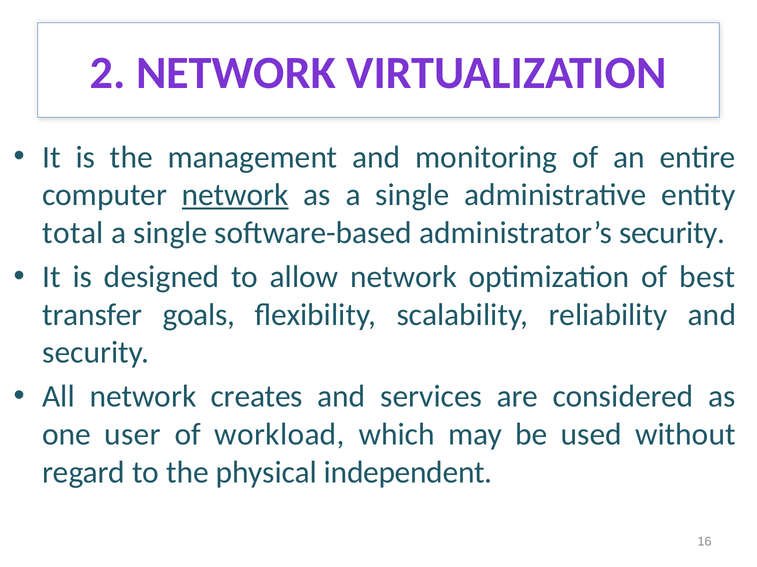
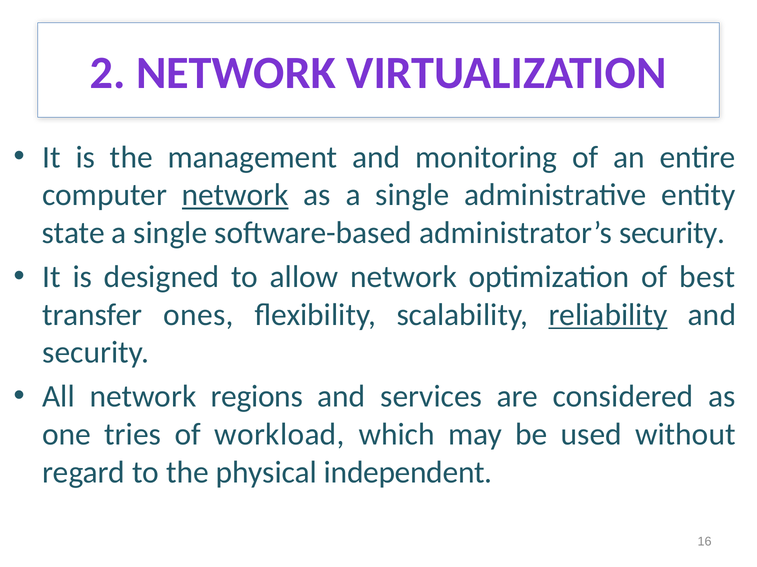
total: total -> state (73, 233)
goals: goals -> ones (198, 315)
reliability underline: none -> present (608, 315)
creates: creates -> regions (257, 397)
user: user -> tries (133, 435)
